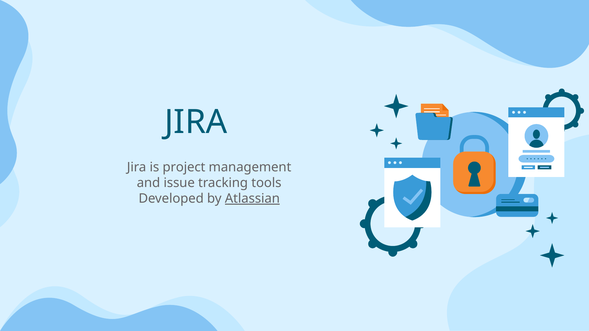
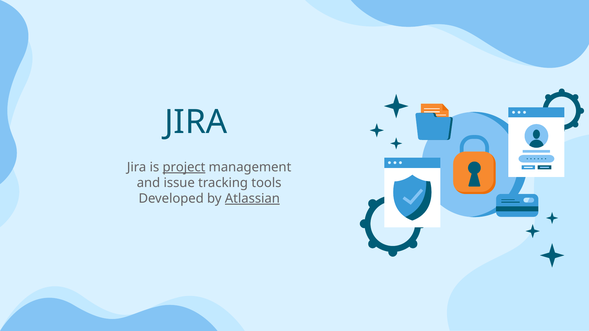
project underline: none -> present (184, 167)
